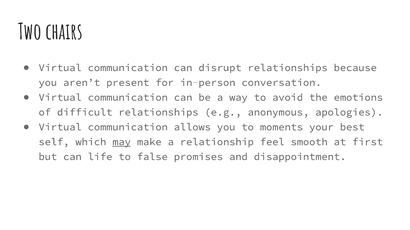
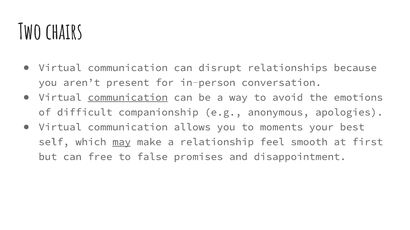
communication underline: none -> present (128, 98)
difficult relationships: relationships -> companionship (159, 112)
life: life -> free (100, 157)
